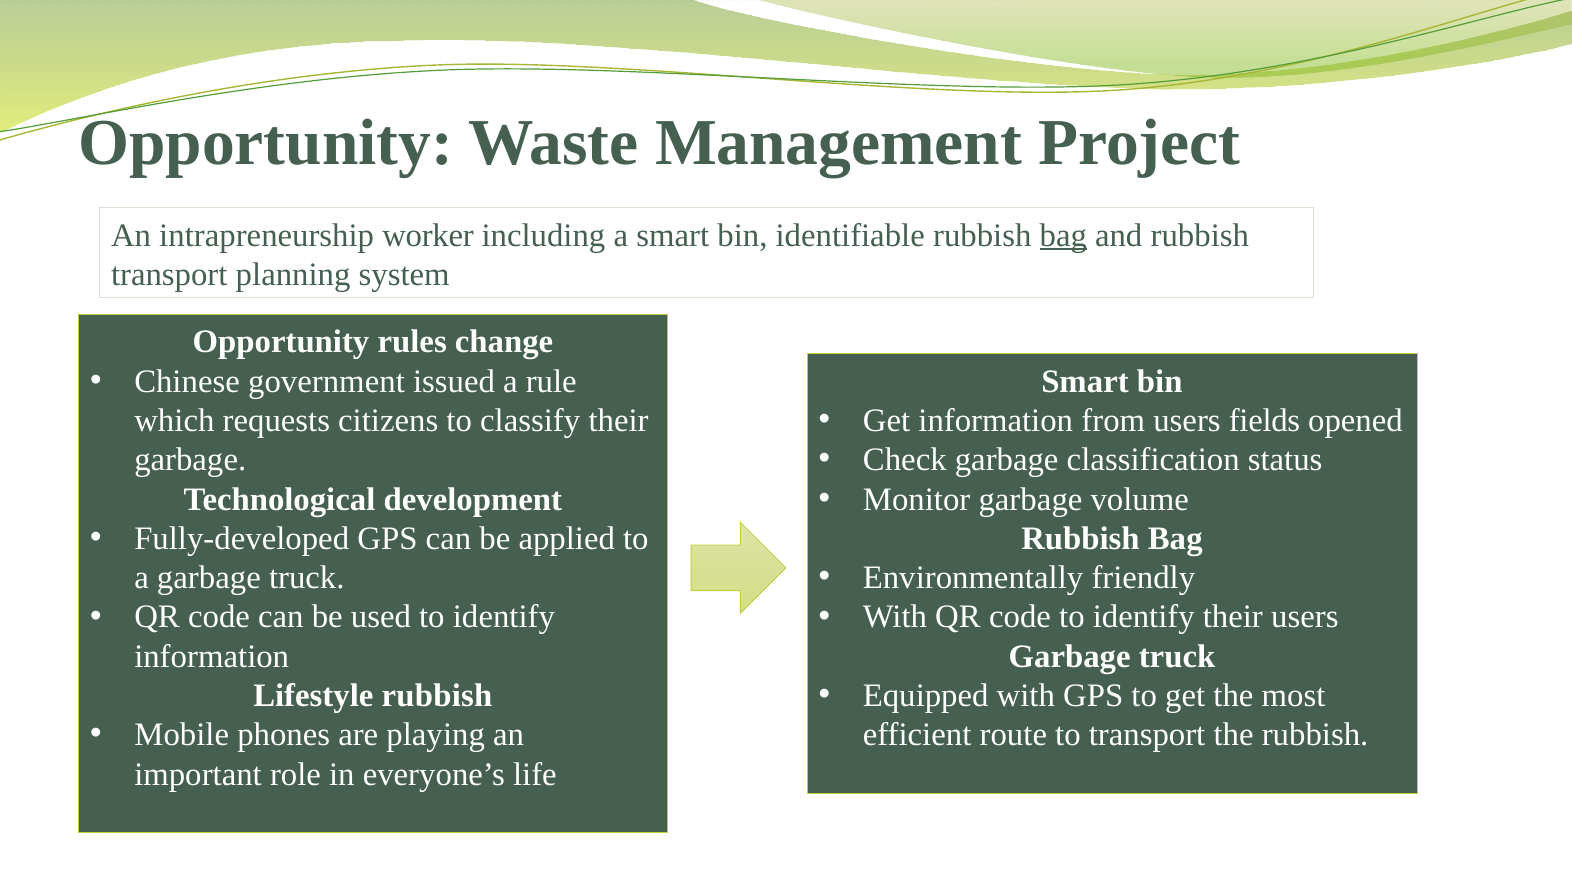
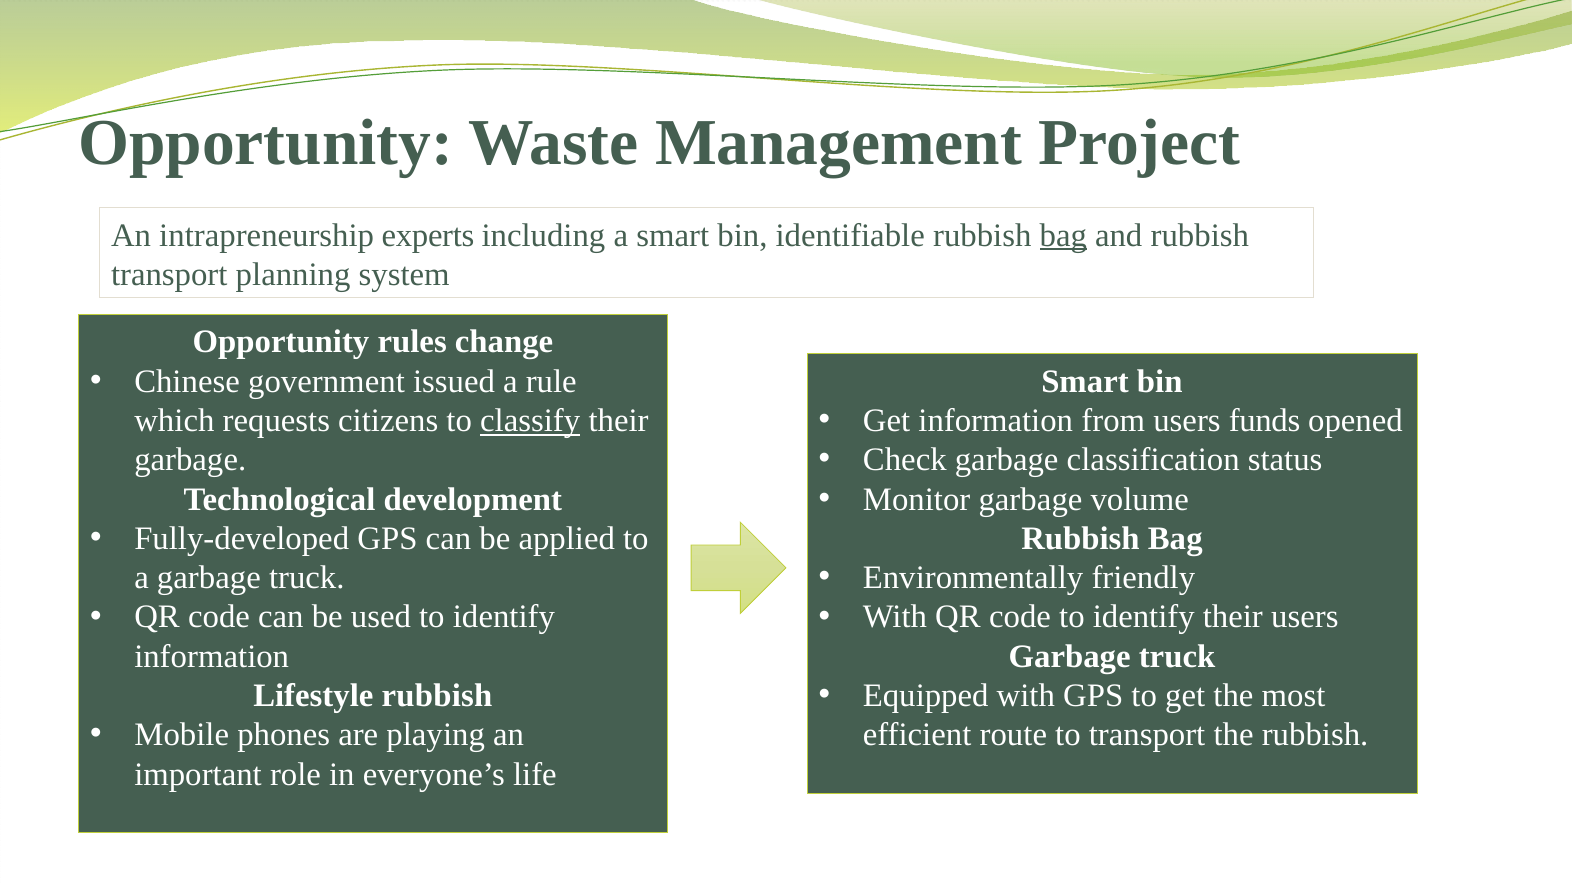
worker: worker -> experts (428, 235)
fields: fields -> funds (1265, 421)
classify underline: none -> present (530, 421)
